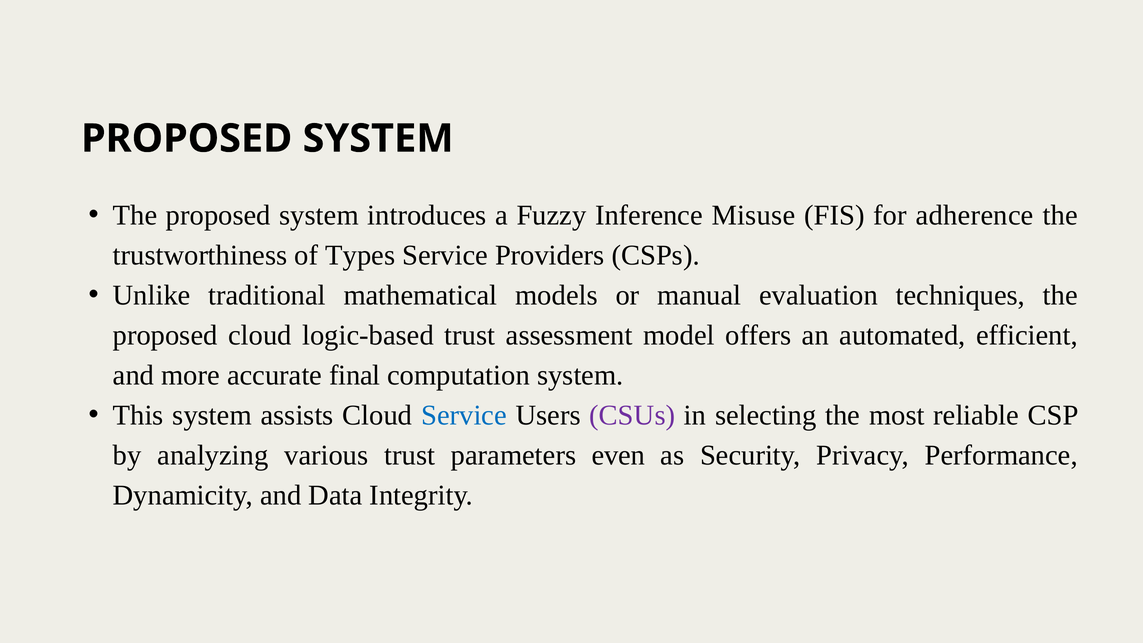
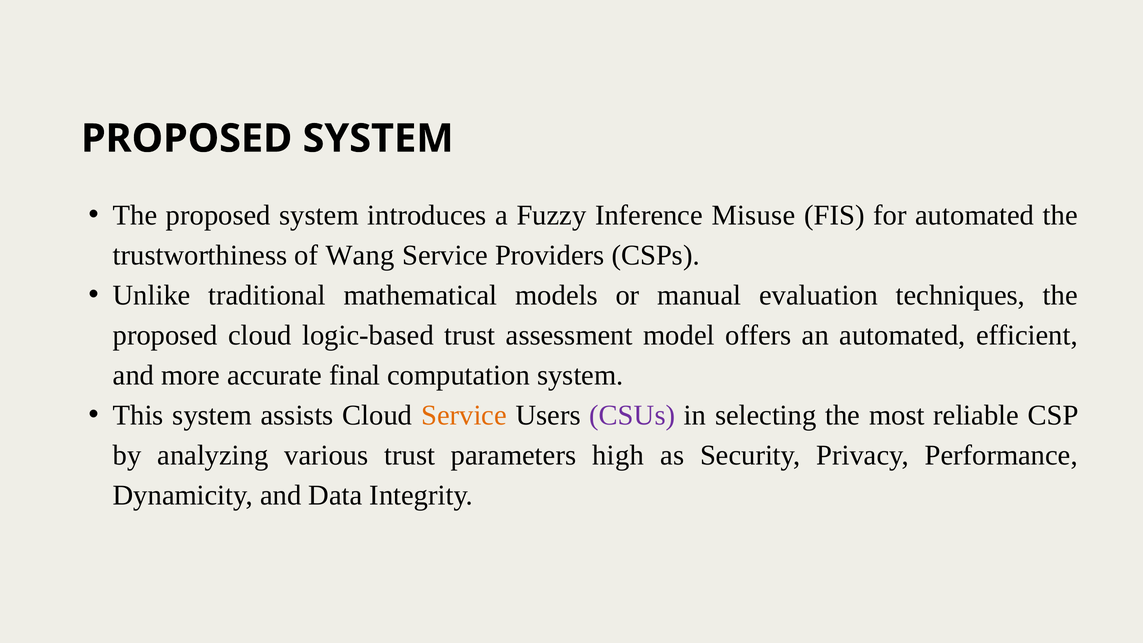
for adherence: adherence -> automated (975, 215)
Types: Types -> Wang (360, 255)
Service colour: blue -> orange (464, 415)
even: even -> high (618, 455)
